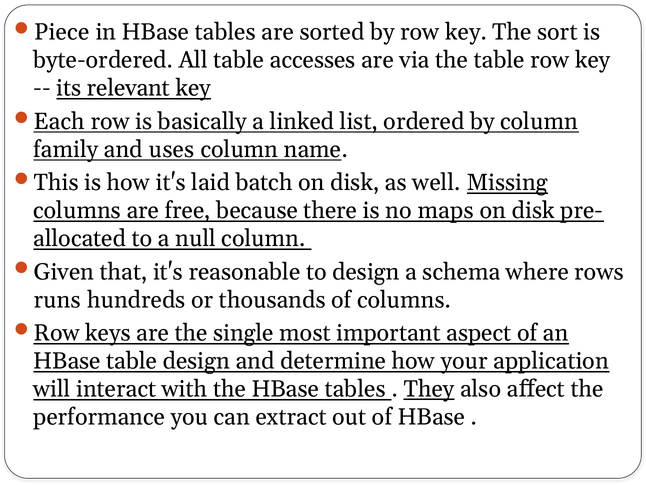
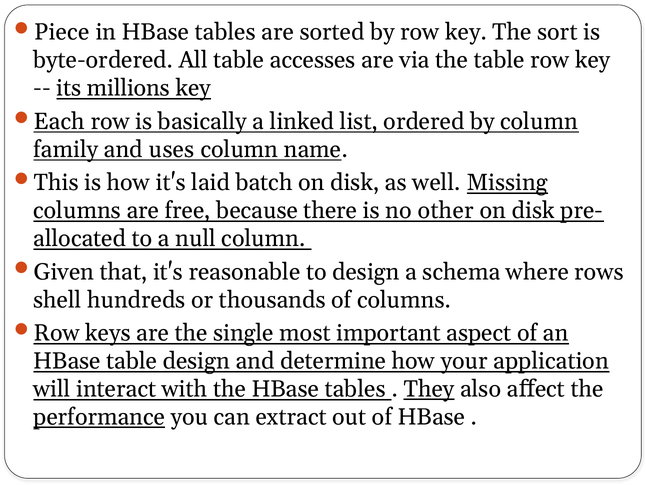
relevant: relevant -> millions (128, 88)
maps: maps -> other (446, 210)
runs: runs -> shell (57, 300)
performance underline: none -> present (99, 417)
